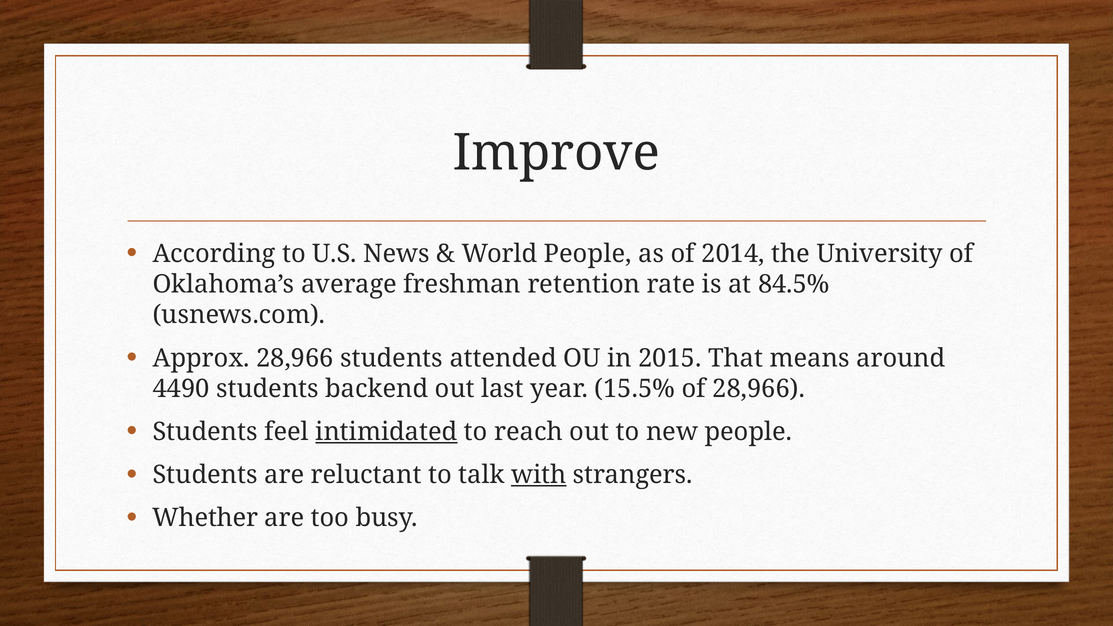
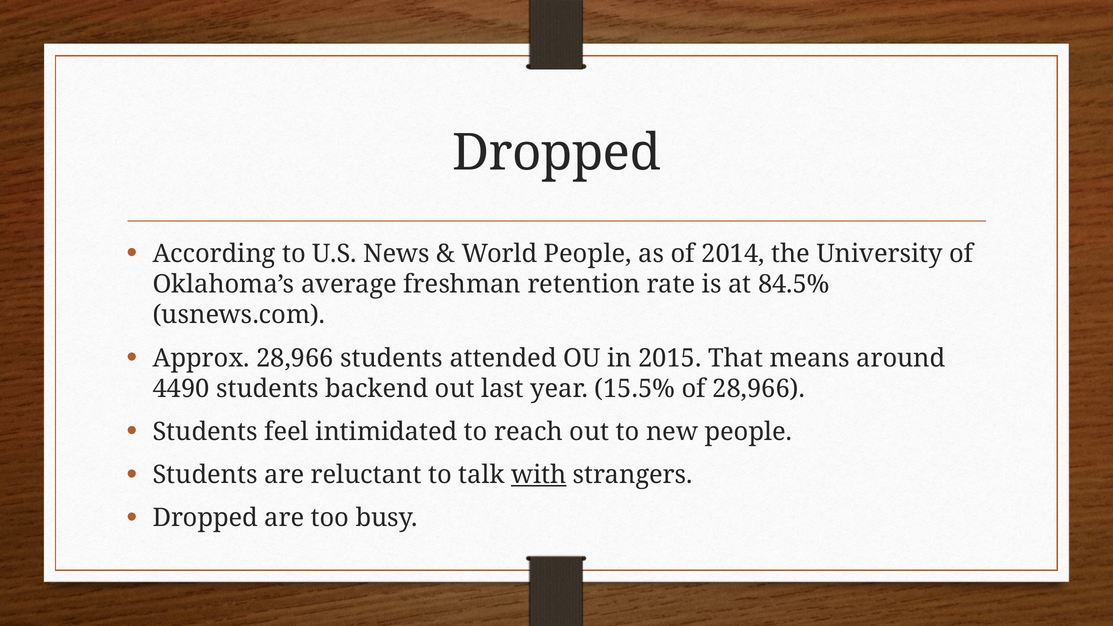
Improve: Improve -> Dropped (557, 153)
intimidated underline: present -> none (386, 432)
Whether: Whether -> Dropped (205, 518)
